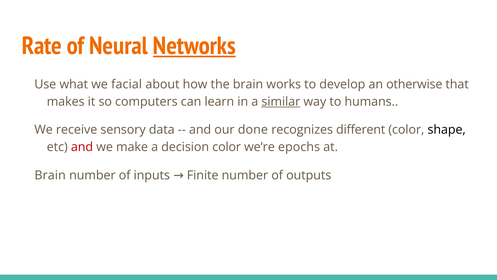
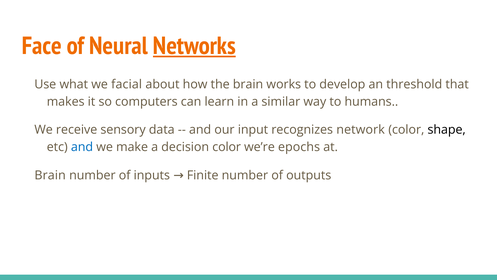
Rate: Rate -> Face (42, 46)
otherwise: otherwise -> threshold (414, 84)
similar underline: present -> none (281, 102)
done: done -> input (253, 130)
different: different -> network (361, 130)
and colour: red -> blue (82, 147)
